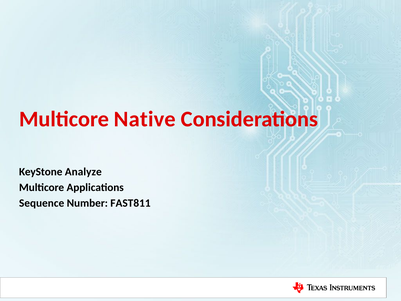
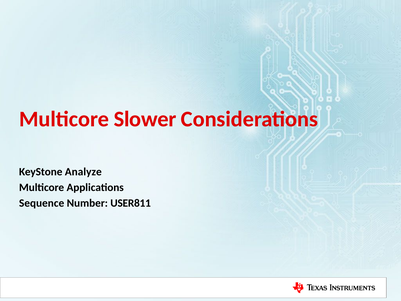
Native: Native -> Slower (145, 119)
FAST811: FAST811 -> USER811 (131, 203)
